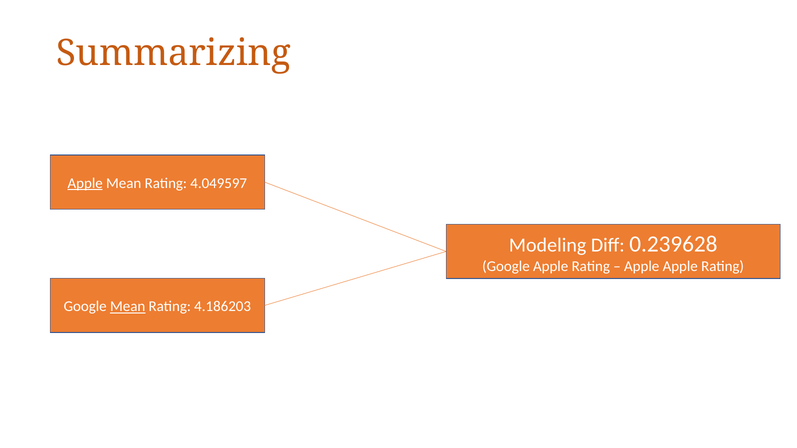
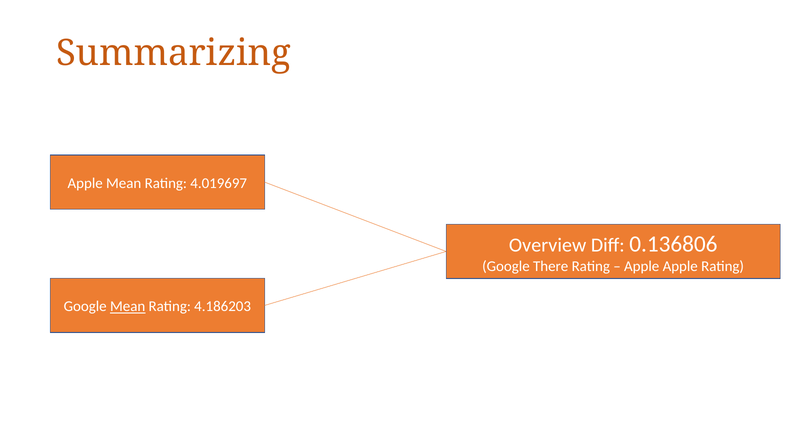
Apple underline: present -> none (85, 183)
4.049597: 4.049597 -> 4.019697 (219, 183)
Modeling: Modeling -> Overview (548, 245)
0.239628: 0.239628 -> 0.136806 (673, 244)
Google Apple: Apple -> There (551, 267)
